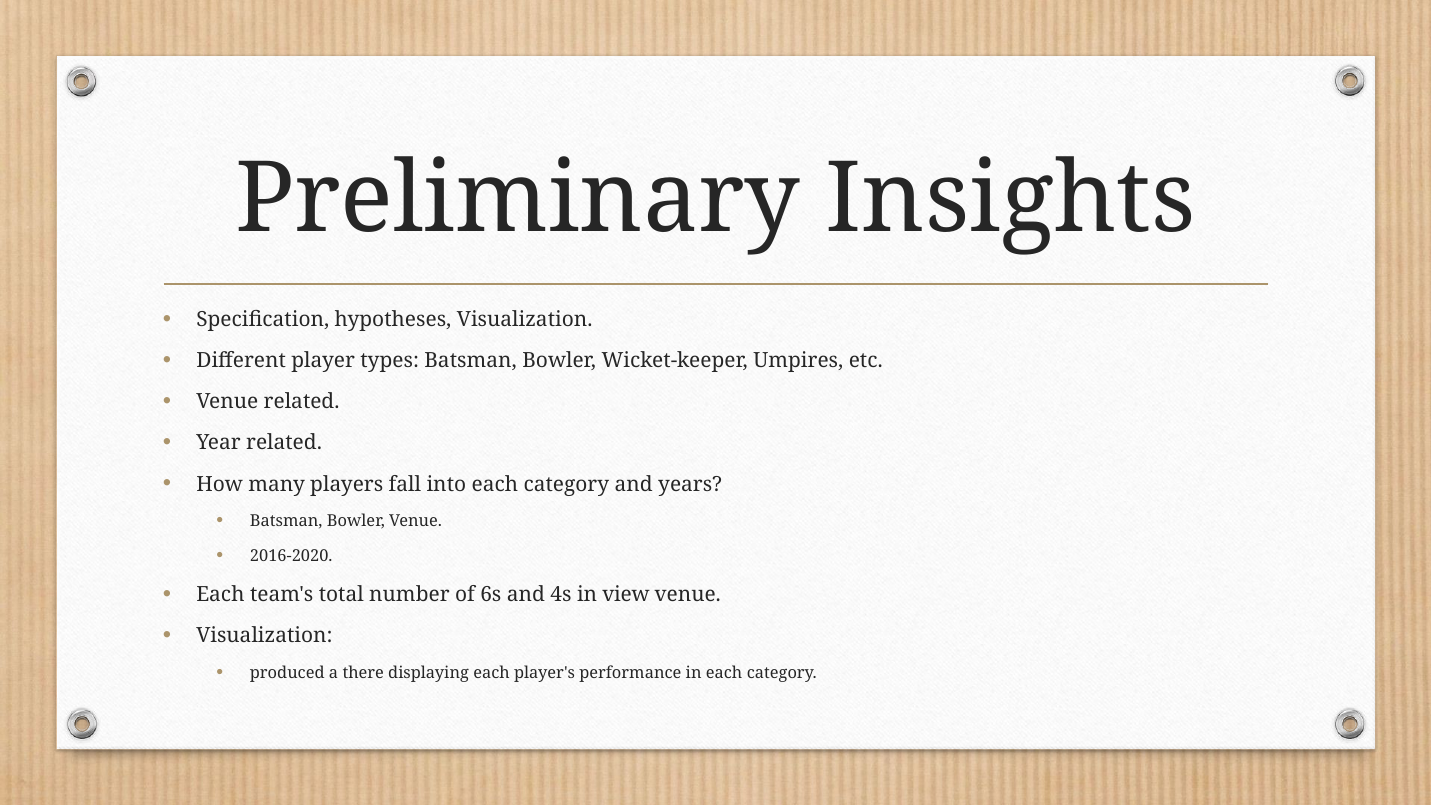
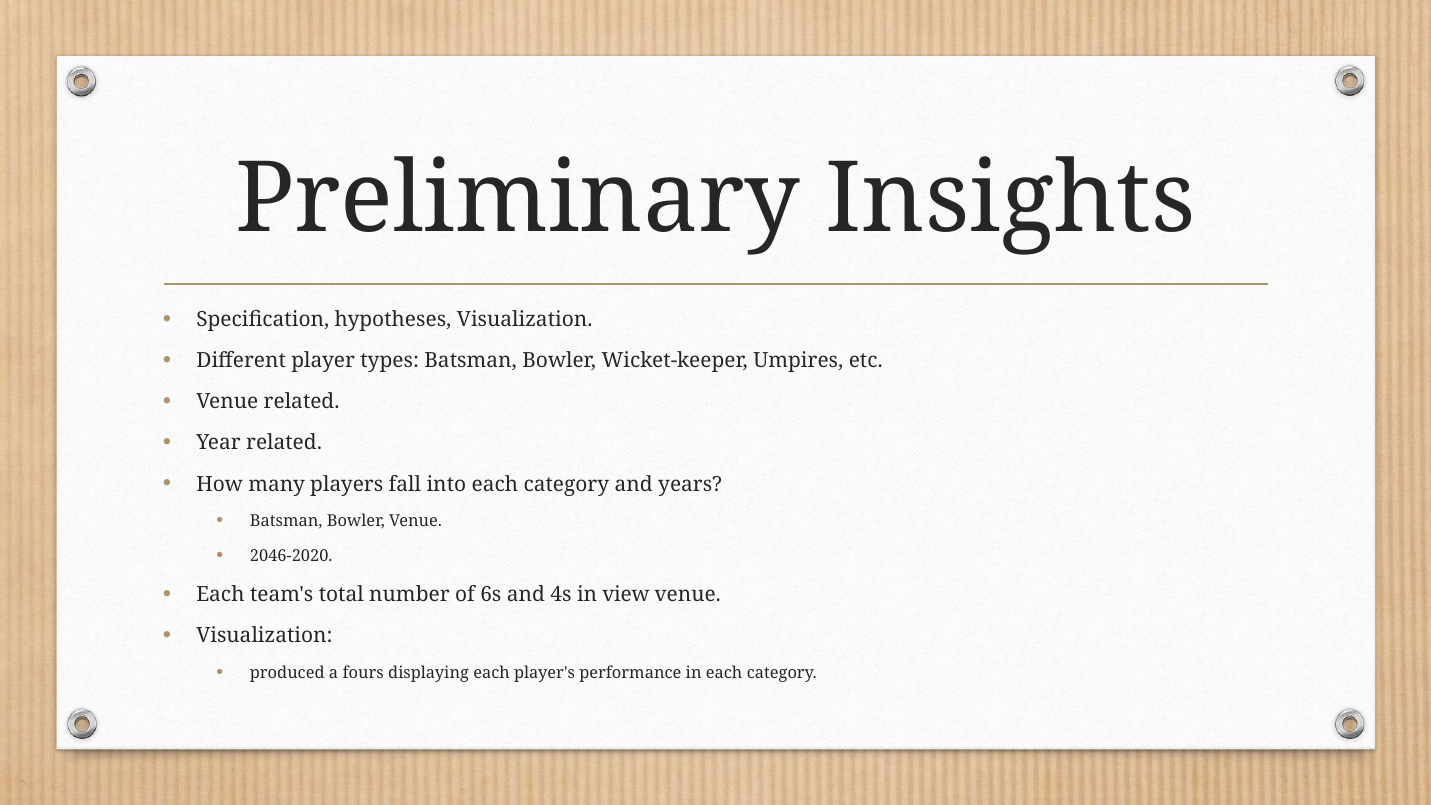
2016-2020: 2016-2020 -> 2046-2020 (291, 556)
there: there -> fours (363, 673)
